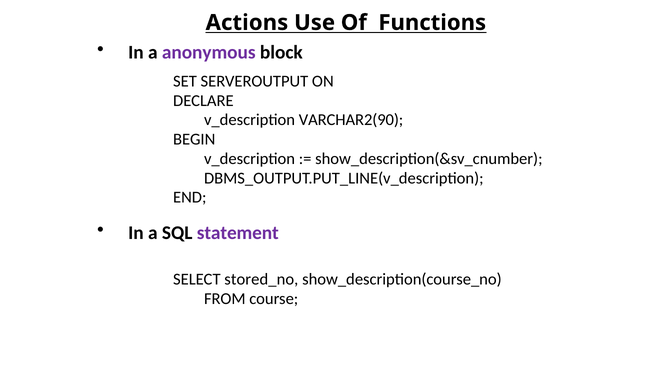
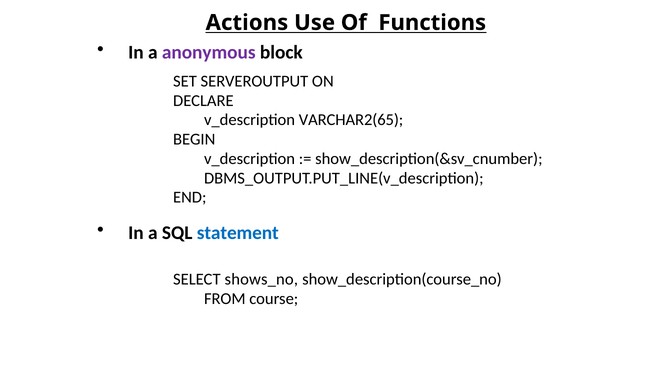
VARCHAR2(90: VARCHAR2(90 -> VARCHAR2(65 (351, 120)
statement colour: purple -> blue (238, 233)
stored_no: stored_no -> shows_no (261, 279)
